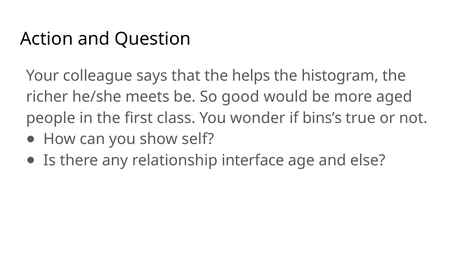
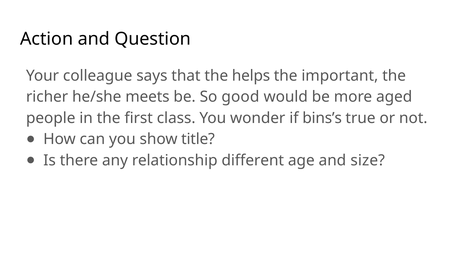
histogram: histogram -> important (340, 76)
self: self -> title (198, 139)
interface: interface -> different (253, 160)
else: else -> size (368, 160)
